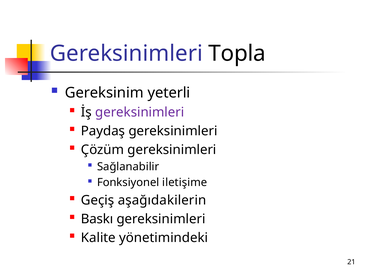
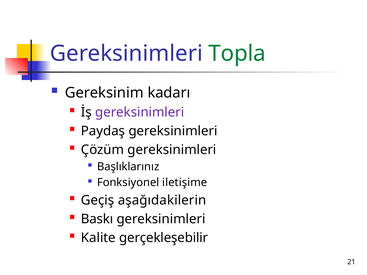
Topla colour: black -> green (237, 54)
yeterli: yeterli -> kadarı (169, 93)
Sağlanabilir: Sağlanabilir -> Başlıklarınız (128, 167)
yönetimindeki: yönetimindeki -> gerçekleşebilir (164, 238)
